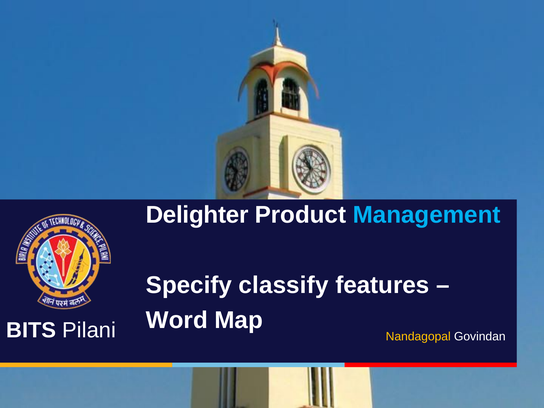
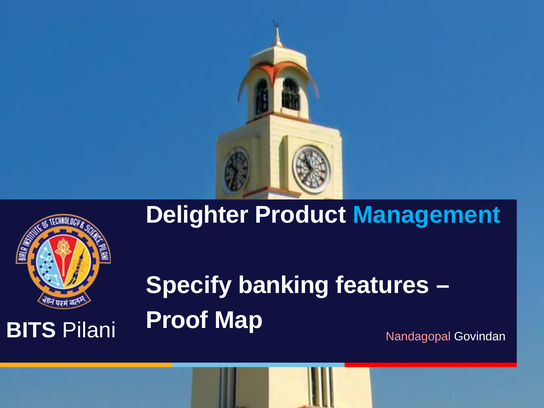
classify: classify -> banking (284, 285)
Word: Word -> Proof (177, 320)
Nandagopal colour: yellow -> pink (418, 336)
